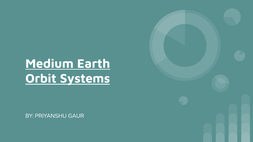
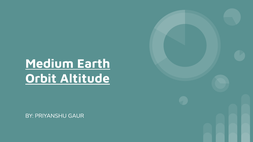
Systems: Systems -> Altitude (85, 79)
